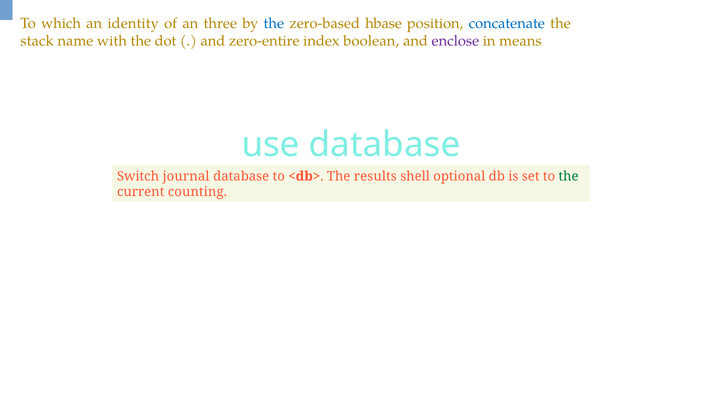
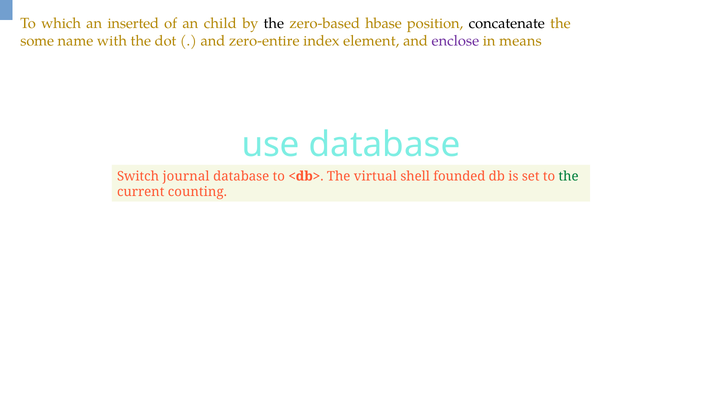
identity: identity -> inserted (133, 23)
three: three -> child (220, 23)
the colour: blue -> black (274, 23)
concatenate colour: blue -> black (507, 23)
stack: stack -> some (37, 41)
boolean: boolean -> element (371, 41)
results: results -> virtual (375, 176)
optional: optional -> founded (459, 176)
